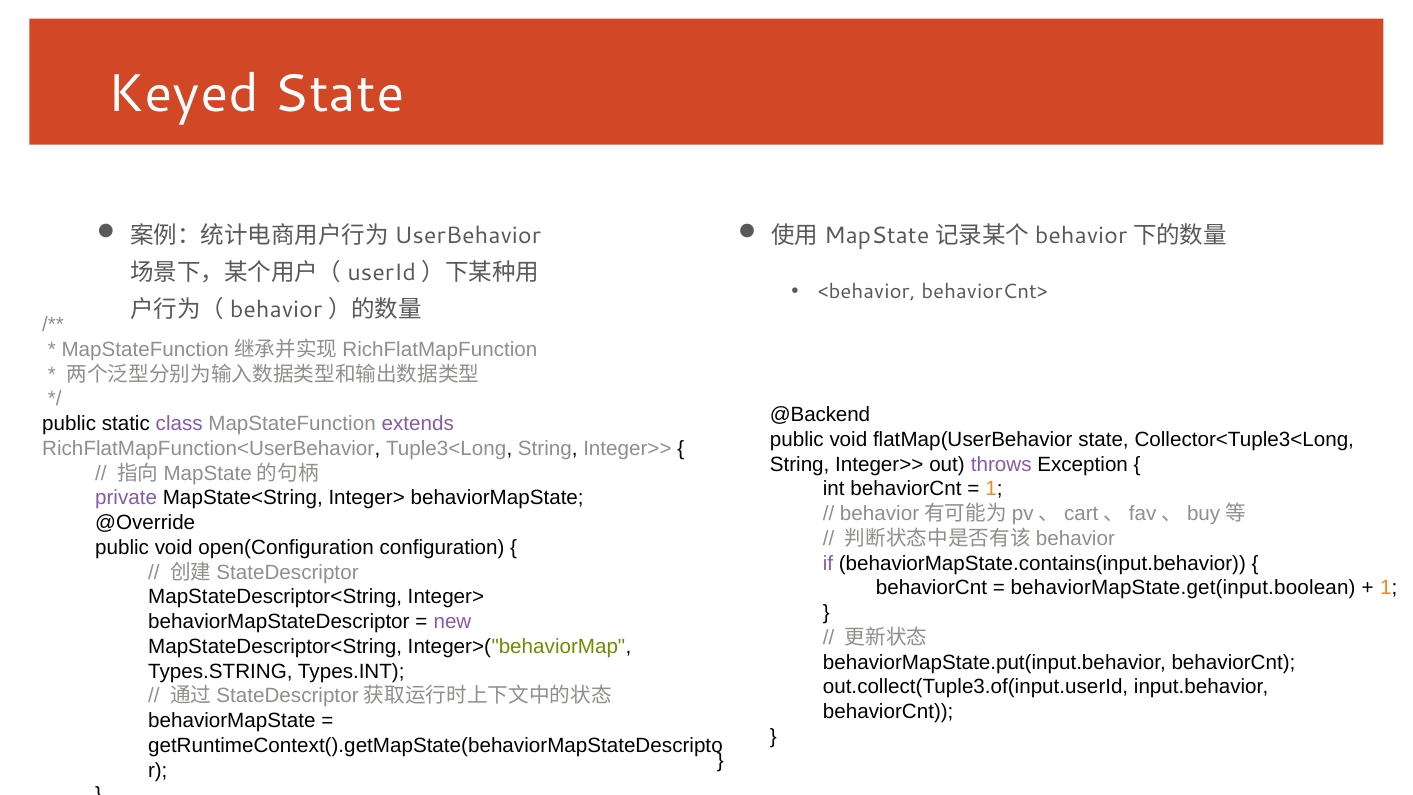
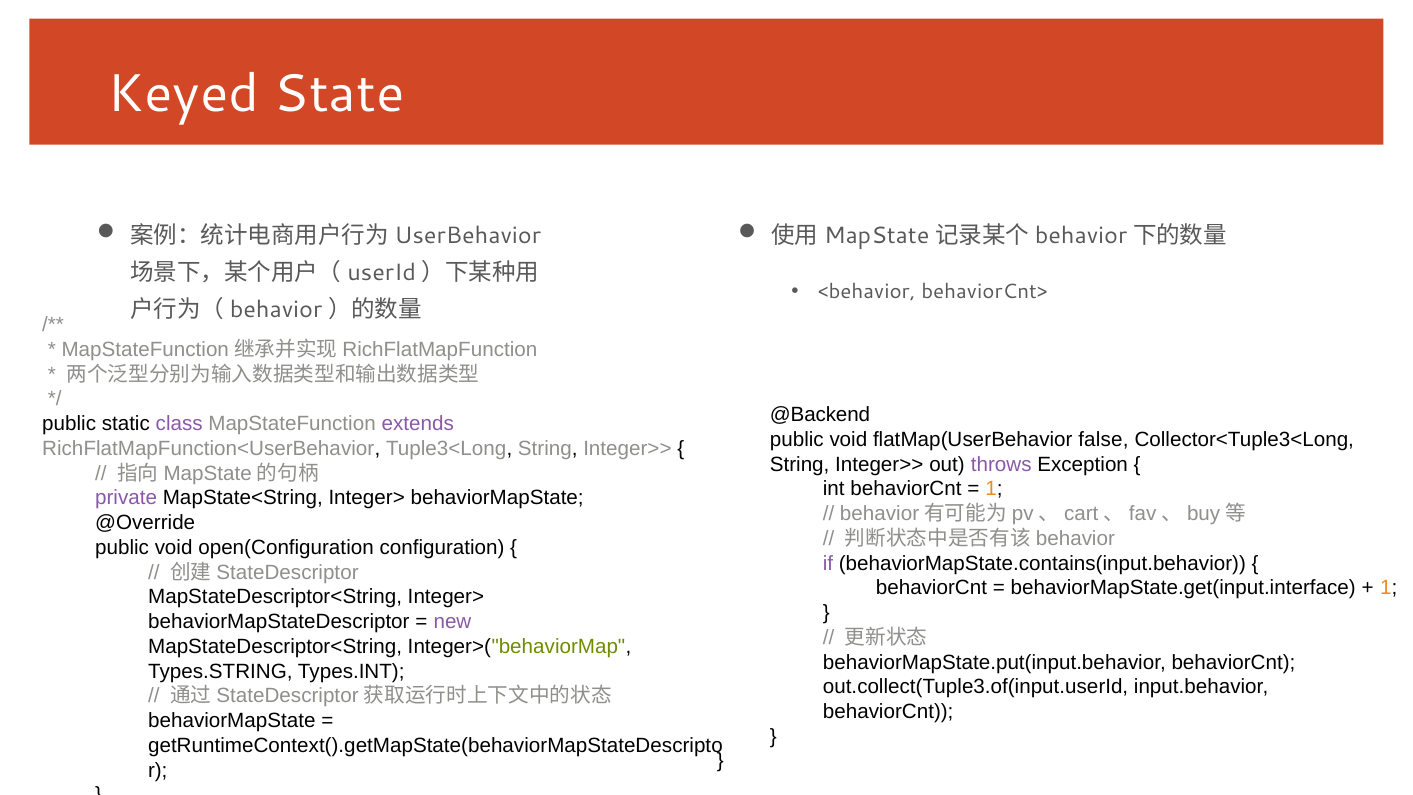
flatMap(UserBehavior state: state -> false (1103, 439)
behaviorMapState.get(input.boolean: behaviorMapState.get(input.boolean -> behaviorMapState.get(input.interface (1183, 588)
